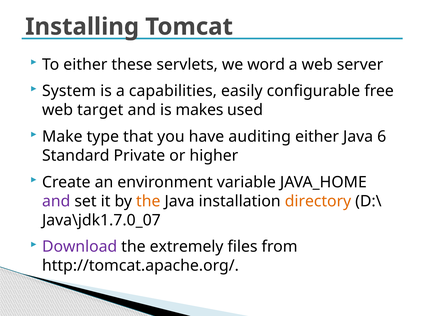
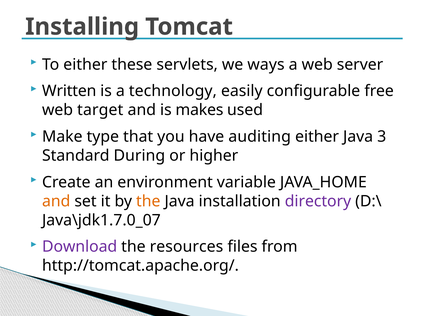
word: word -> ways (266, 64)
System: System -> Written (69, 91)
capabilities: capabilities -> technology (173, 91)
6: 6 -> 3 (382, 137)
Private: Private -> During (139, 155)
and colour: purple -> orange (56, 201)
directory colour: orange -> purple (318, 201)
extremely: extremely -> resources (186, 247)
